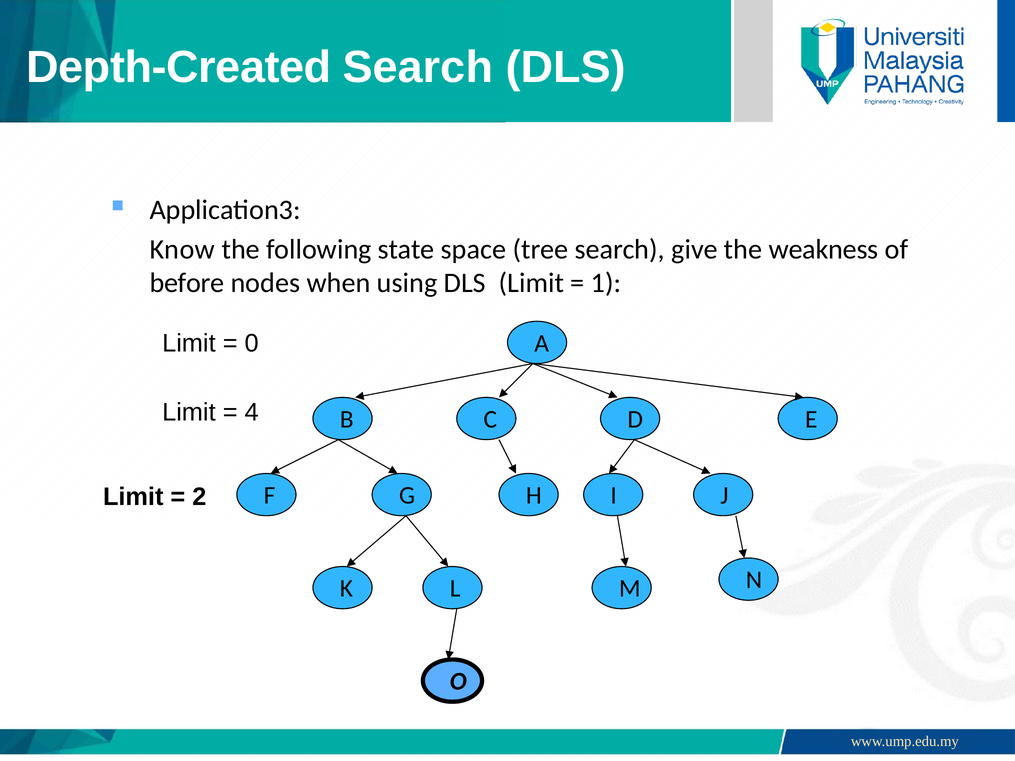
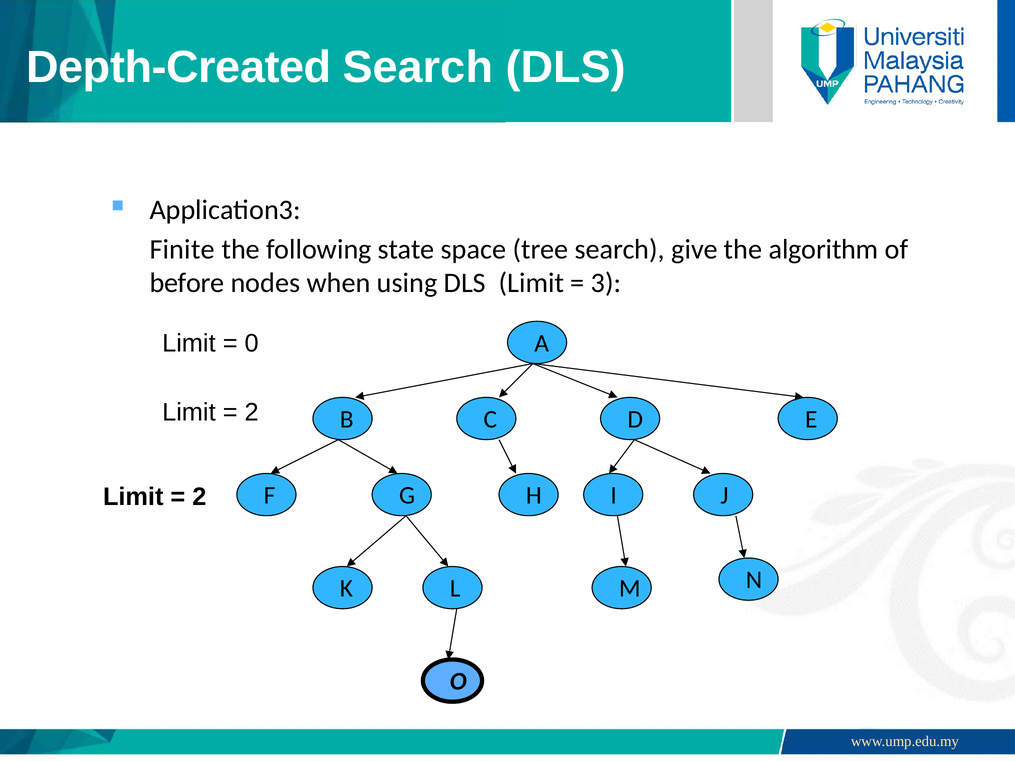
Know: Know -> Finite (182, 249)
weakness: weakness -> algorithm (824, 249)
1: 1 -> 3 (606, 283)
4: 4 -> 2 (252, 413)
